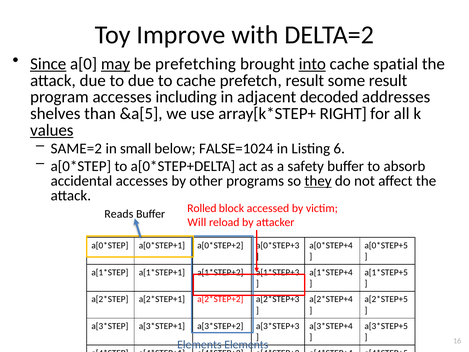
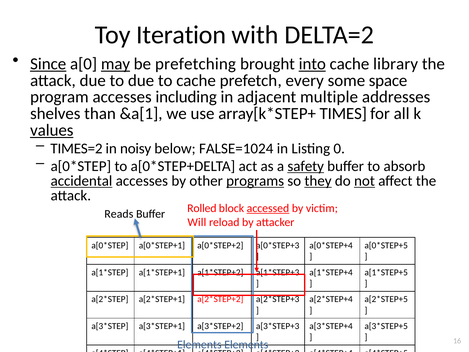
Improve: Improve -> Iteration (181, 35)
spatial: spatial -> library (396, 64)
prefetch result: result -> every (305, 80)
some result: result -> space (388, 80)
decoded: decoded -> multiple (329, 97)
&a[5: &a[5 -> &a[1 (141, 114)
RIGHT: RIGHT -> TIMES (343, 114)
SAME=2: SAME=2 -> TIMES=2 (76, 148)
small: small -> noisy (136, 148)
6: 6 -> 0 (339, 148)
safety underline: none -> present (306, 166)
accidental underline: none -> present (81, 181)
programs underline: none -> present (255, 181)
not underline: none -> present (364, 181)
accessed underline: none -> present (268, 208)
